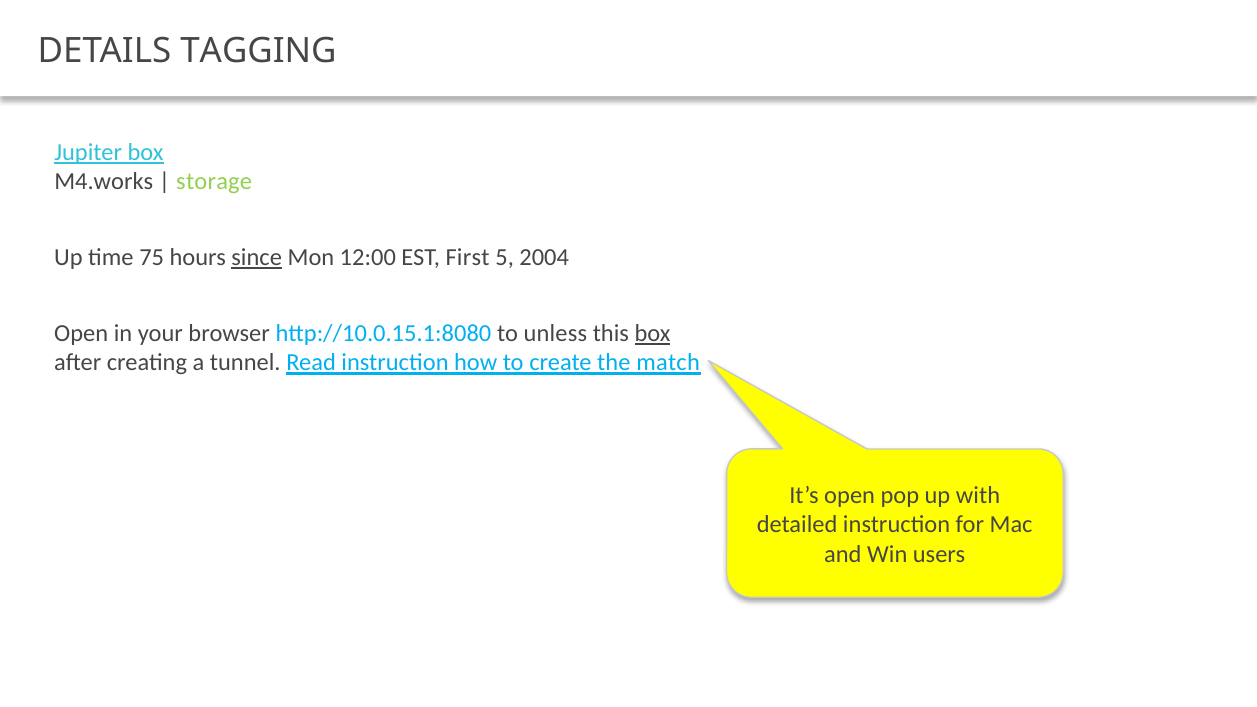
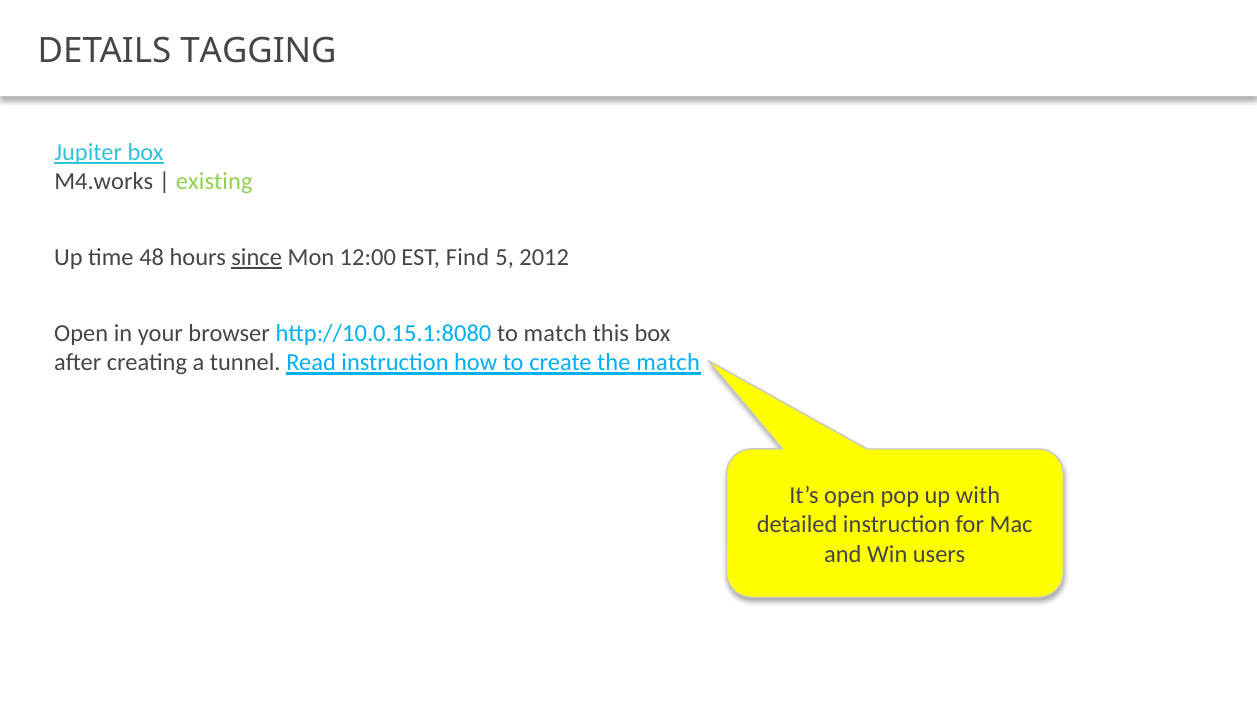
storage: storage -> existing (214, 181)
75: 75 -> 48 (152, 258)
First: First -> Find (468, 258)
2004: 2004 -> 2012 (544, 258)
to unless: unless -> match (555, 333)
box underline: present -> none (653, 333)
